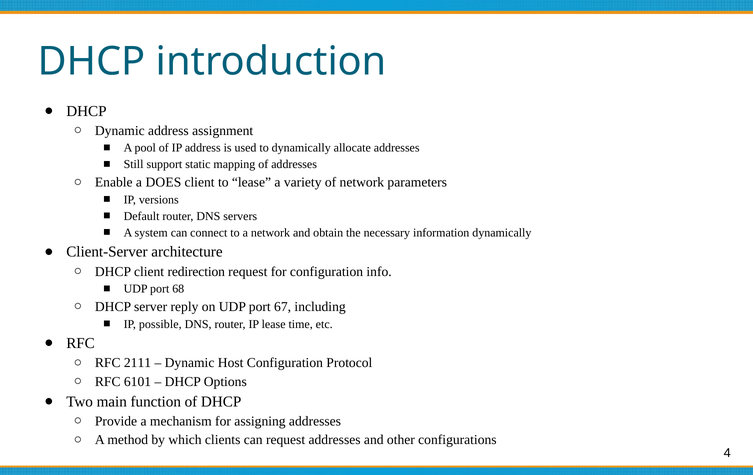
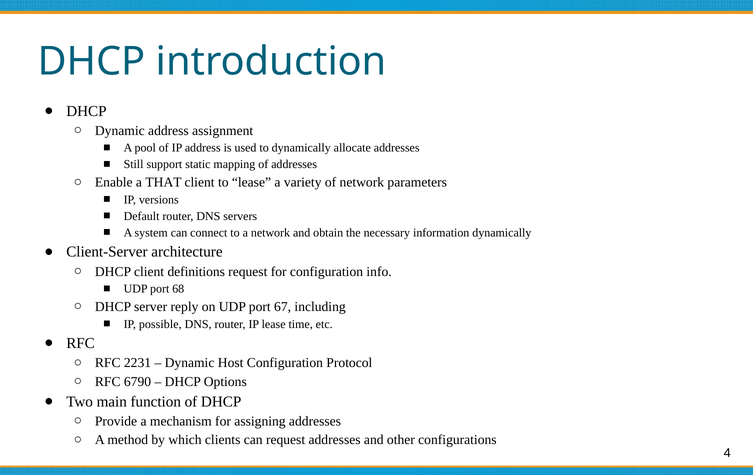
DOES: DOES -> THAT (164, 182)
redirection: redirection -> definitions (196, 271)
2111: 2111 -> 2231 (138, 362)
6101: 6101 -> 6790 (138, 381)
